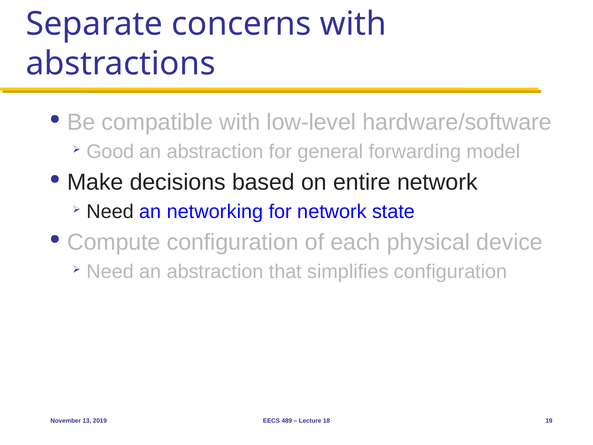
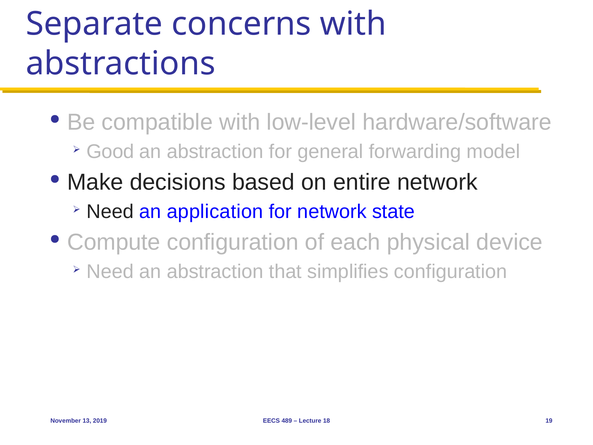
networking: networking -> application (215, 212)
